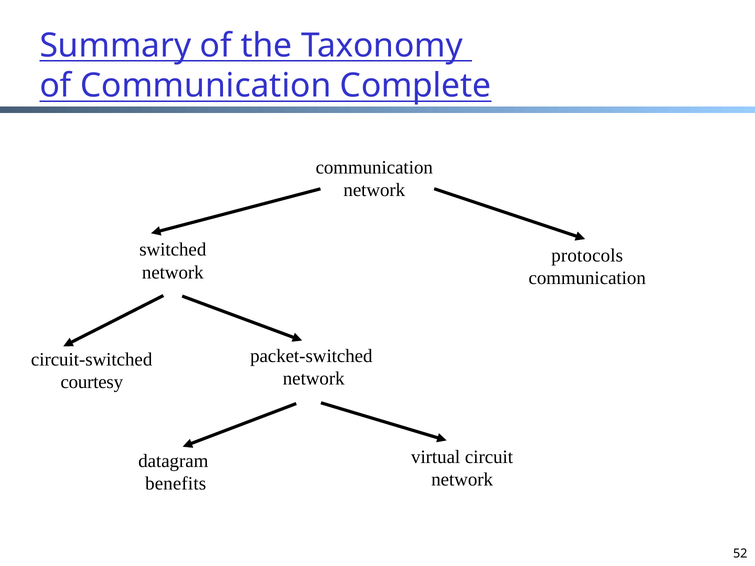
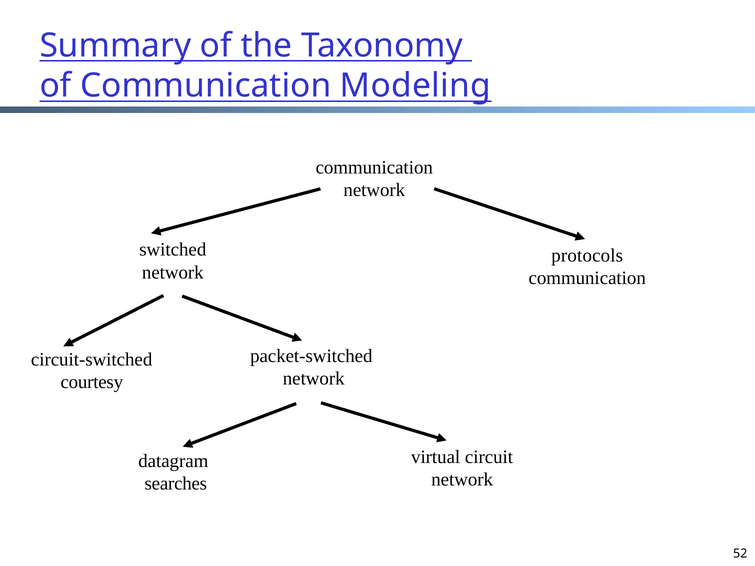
Complete: Complete -> Modeling (415, 86)
benefits: benefits -> searches (176, 484)
